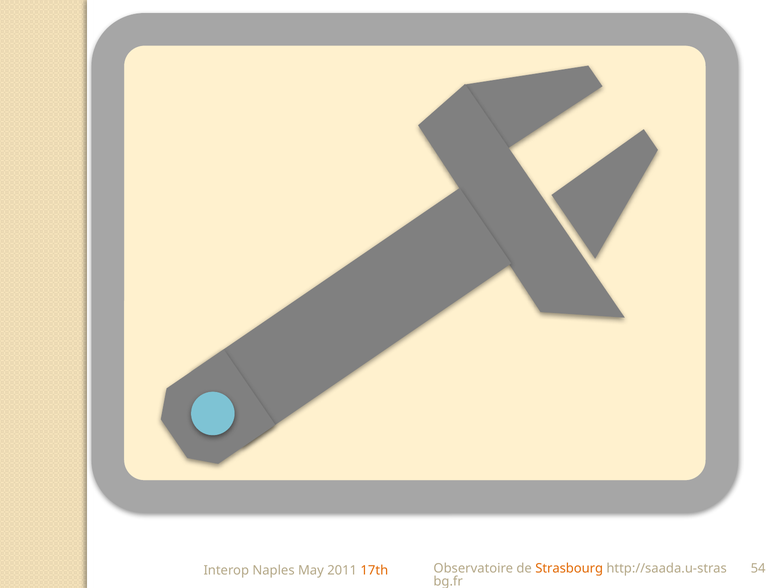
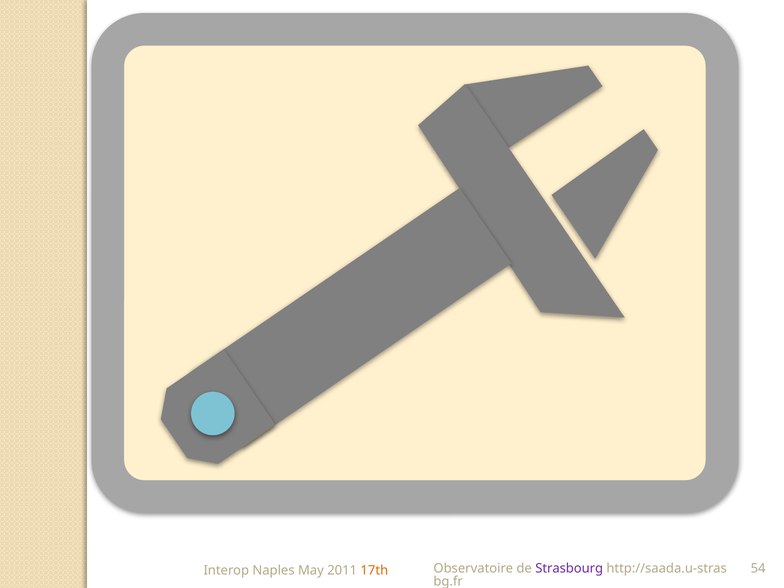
Strasbourg colour: orange -> purple (569, 569)
